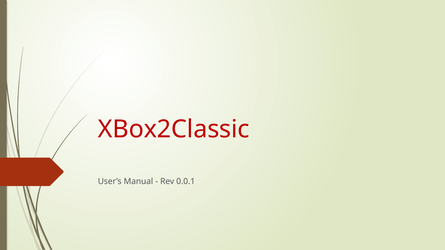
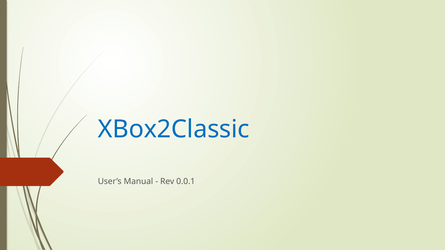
XBox2Classic colour: red -> blue (174, 129)
